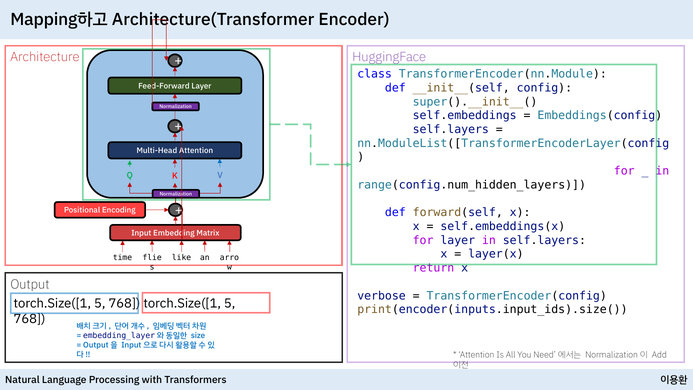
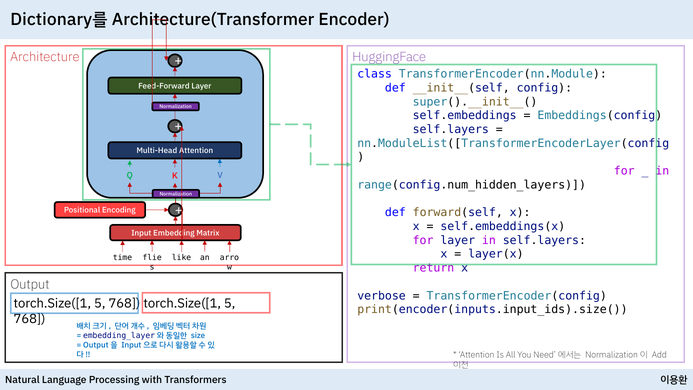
Mapping하고: Mapping하고 -> Dictionary를 (59, 20)
